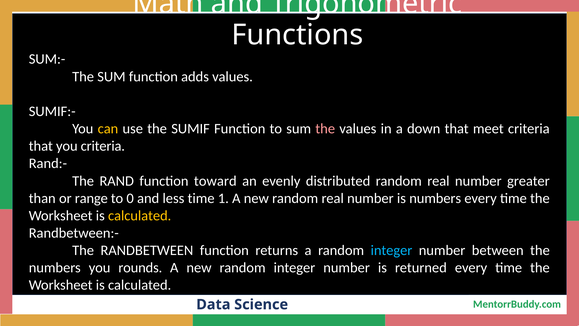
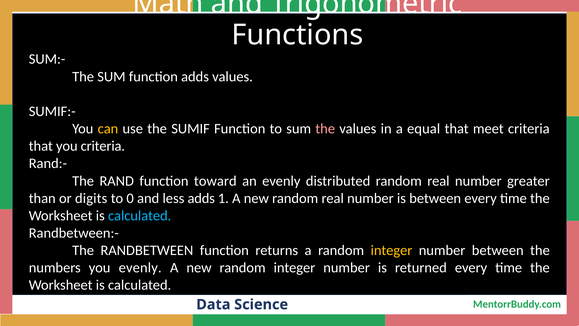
down: down -> equal (424, 129)
range: range -> digits (91, 198)
less time: time -> adds (201, 198)
is numbers: numbers -> between (435, 198)
calculated colour: yellow -> light blue (140, 215)
integer colour: light blue -> yellow (391, 250)
you rounds: rounds -> evenly (140, 268)
